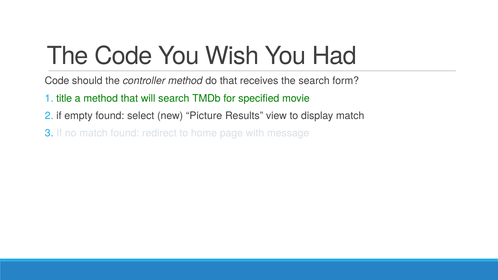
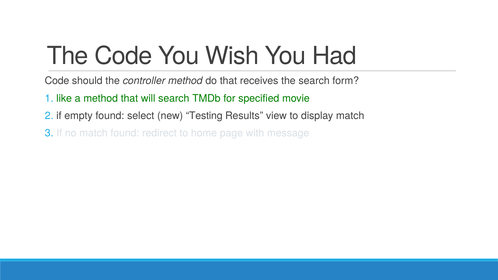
title: title -> like (64, 98)
Picture: Picture -> Testing (204, 116)
